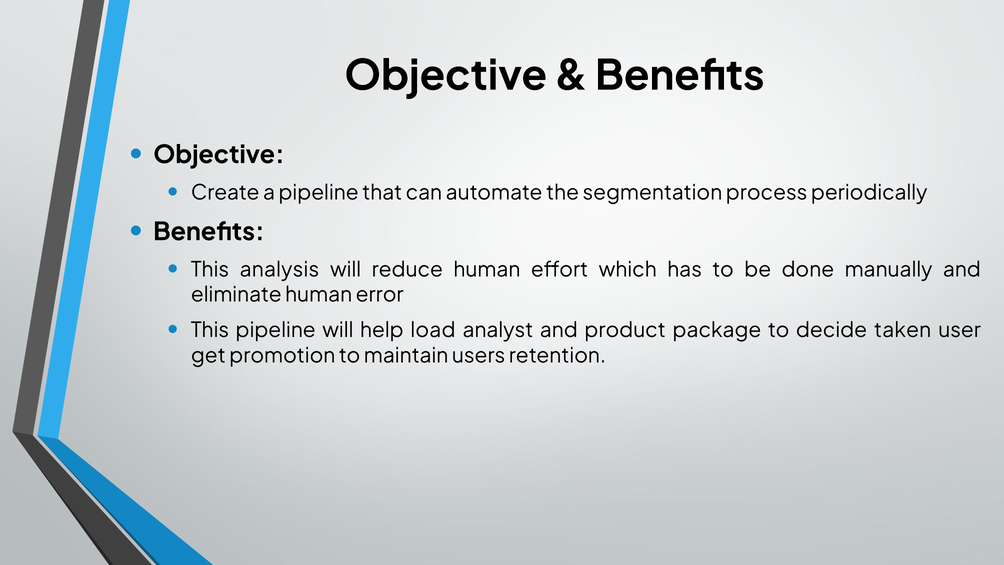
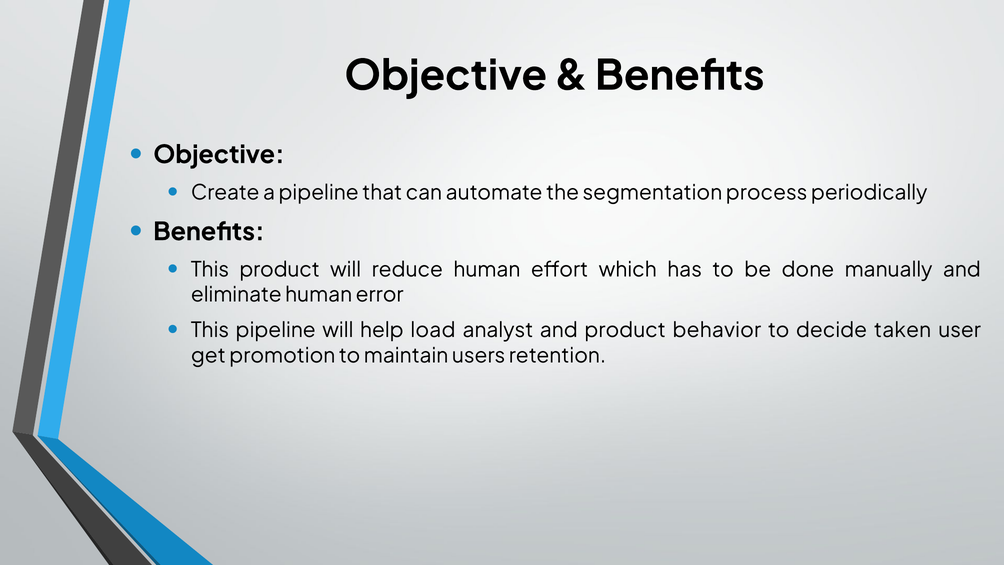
This analysis: analysis -> product (280, 270)
package: package -> behavior (717, 330)
